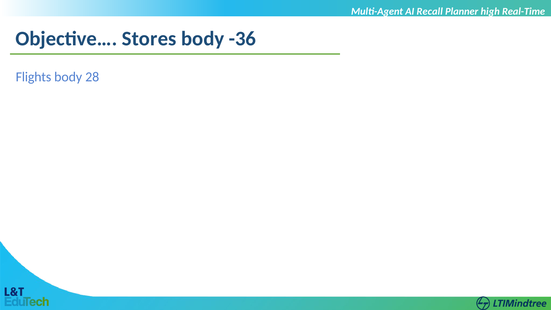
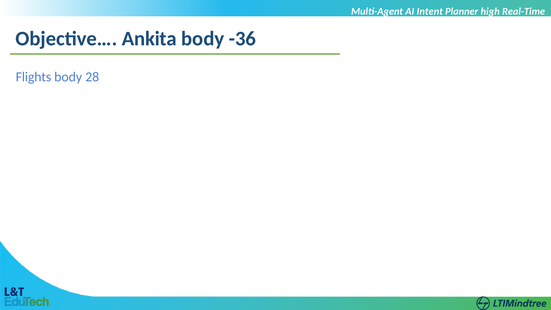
Recall: Recall -> Intent (430, 12)
Stores: Stores -> Ankita (149, 39)
